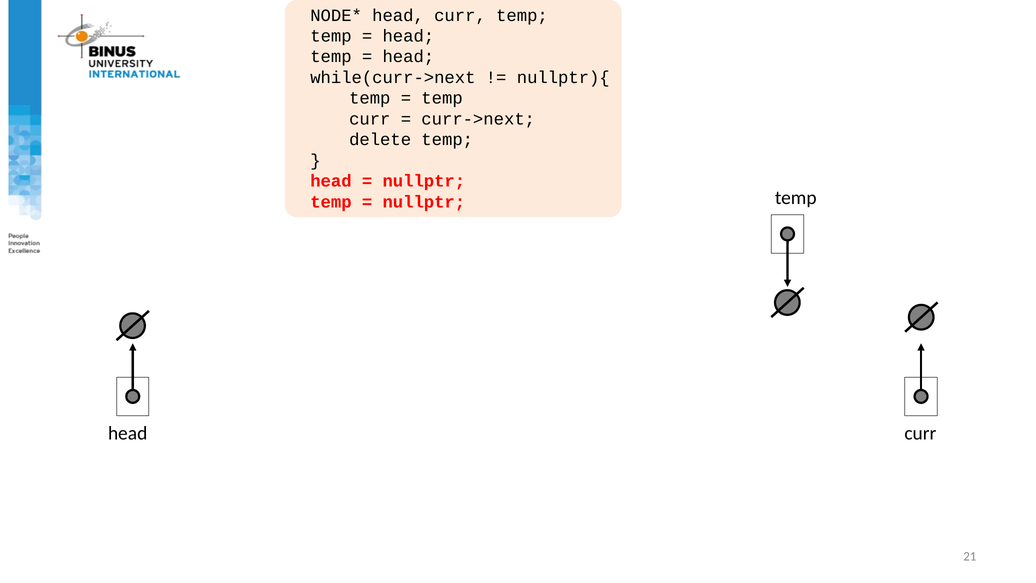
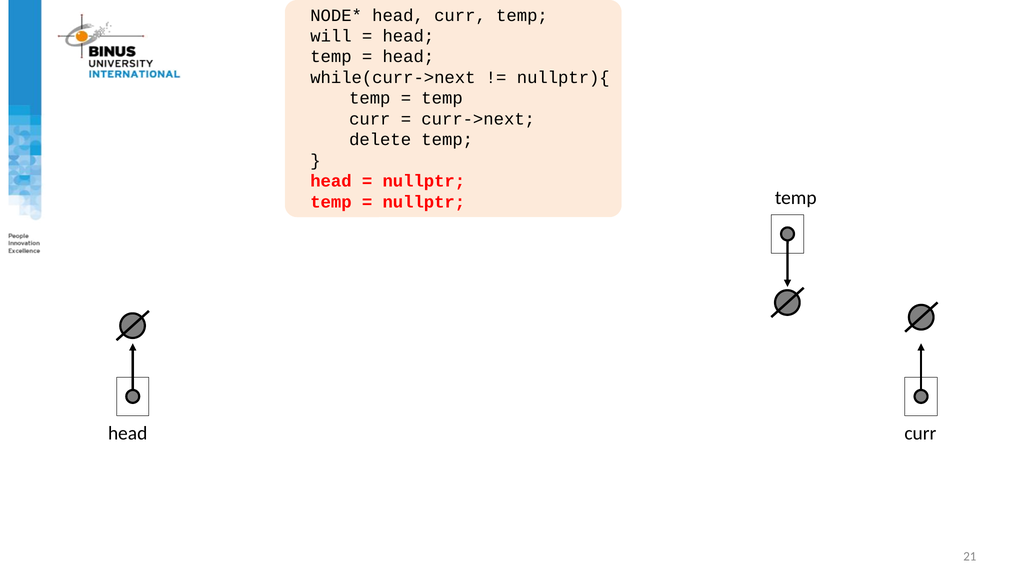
temp: temp -> will (331, 36)
